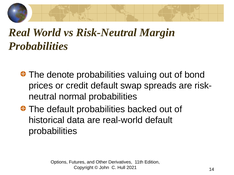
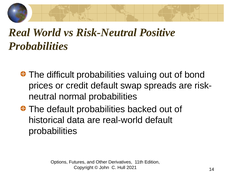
Margin: Margin -> Positive (157, 33)
denote: denote -> difficult (61, 75)
